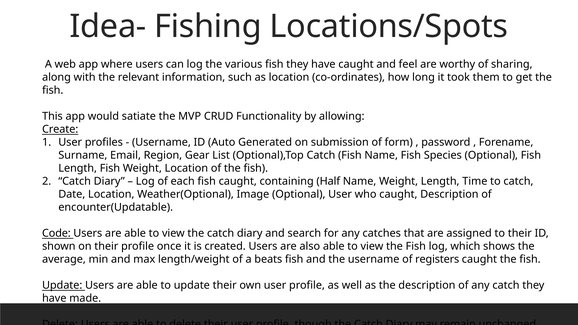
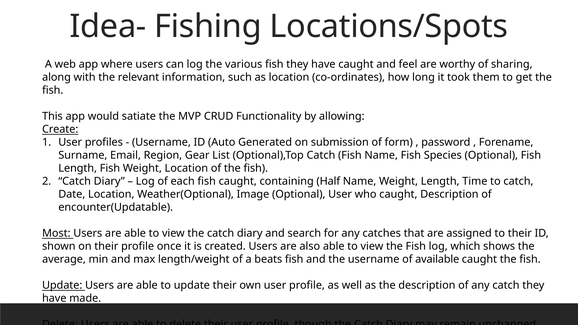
Code: Code -> Most (56, 233)
registers: registers -> available (437, 260)
